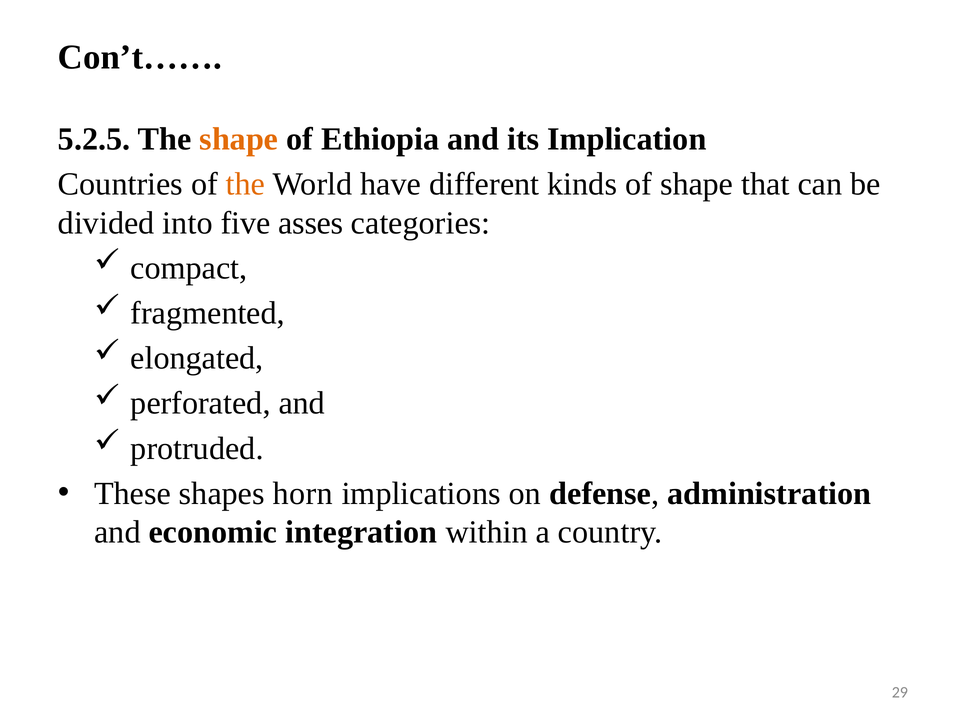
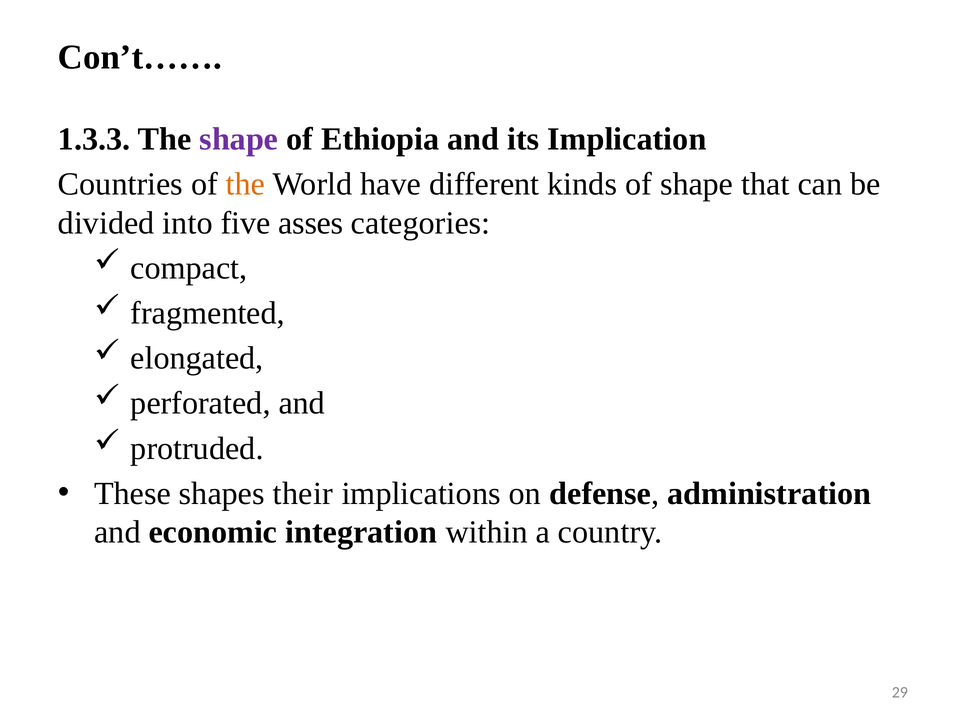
5.2.5: 5.2.5 -> 1.3.3 (94, 139)
shape colour: orange -> purple (239, 139)
horn: horn -> their (303, 493)
